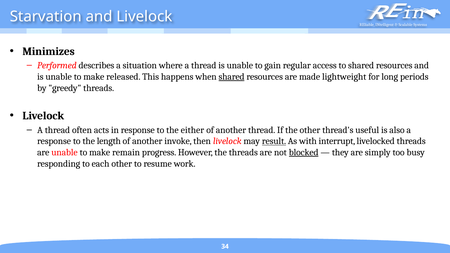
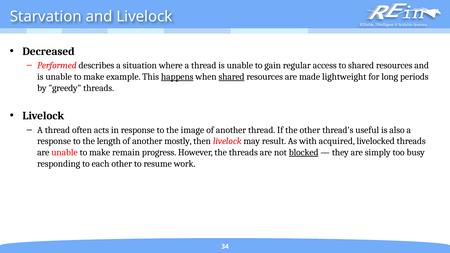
Minimizes: Minimizes -> Decreased (49, 51)
released: released -> example (123, 77)
happens underline: none -> present (177, 77)
either: either -> image (192, 130)
invoke: invoke -> mostly (178, 141)
result underline: present -> none (274, 141)
interrupt: interrupt -> acquired (337, 141)
